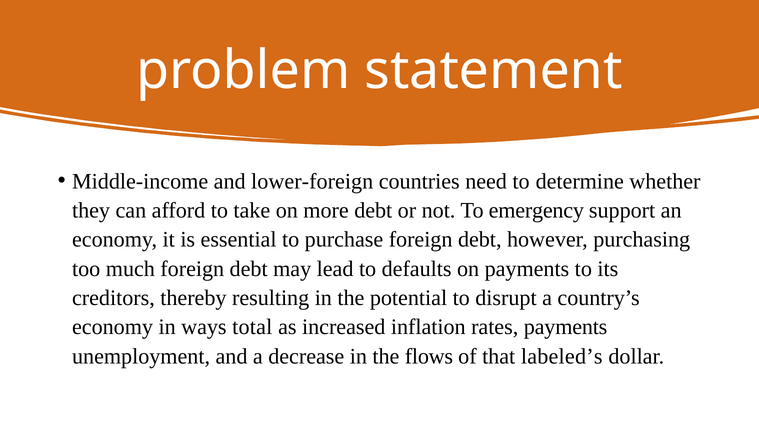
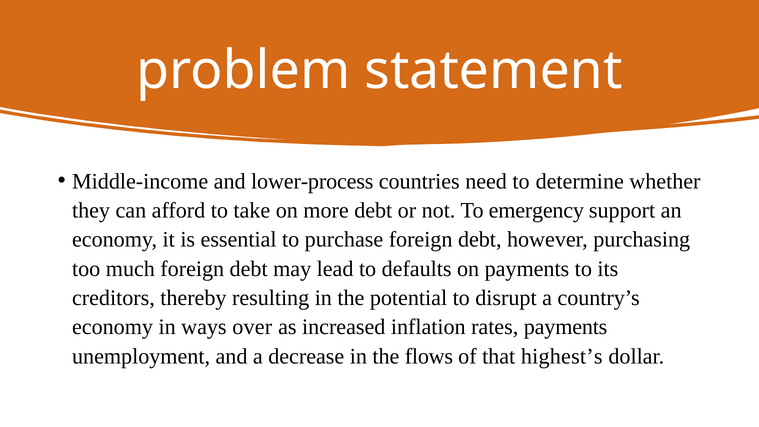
lower-foreign: lower-foreign -> lower-process (312, 181)
total: total -> over (252, 327)
labeled’s: labeled’s -> highest’s (562, 356)
